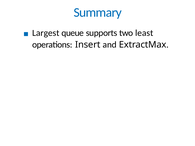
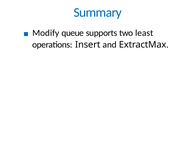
Largest: Largest -> Modify (46, 33)
